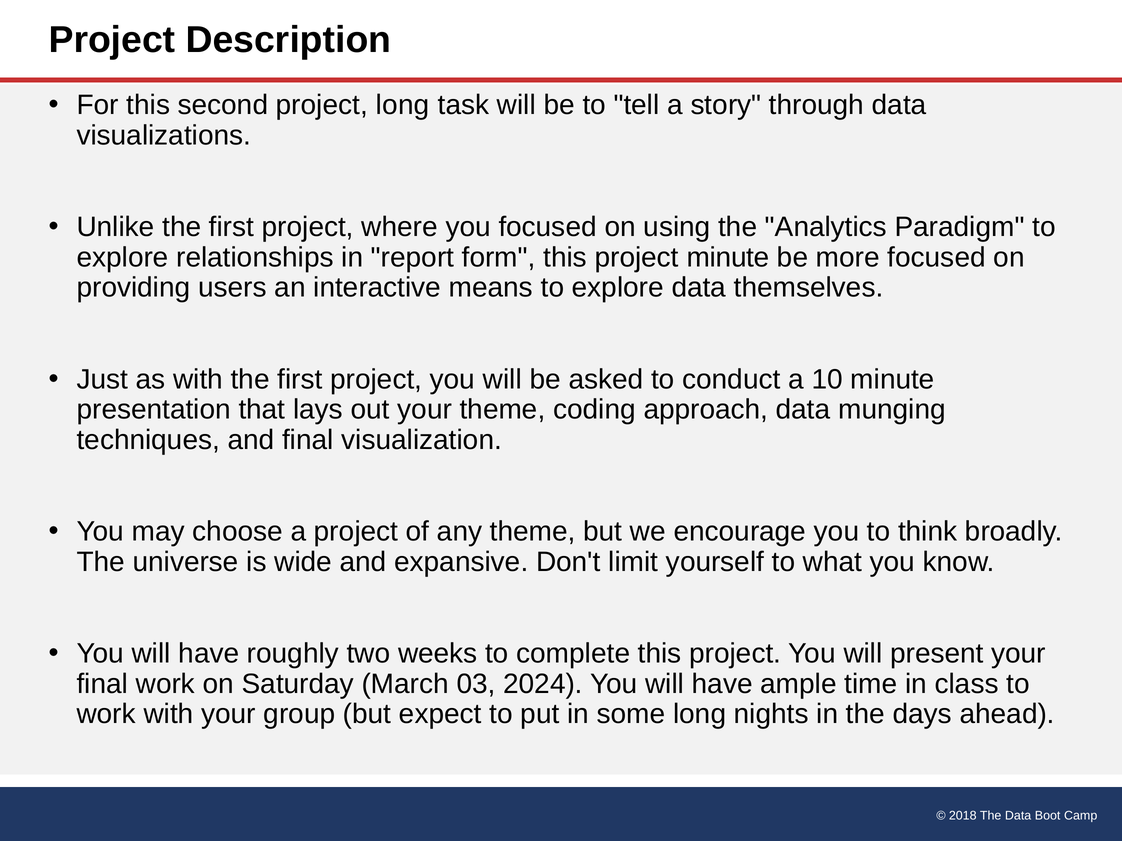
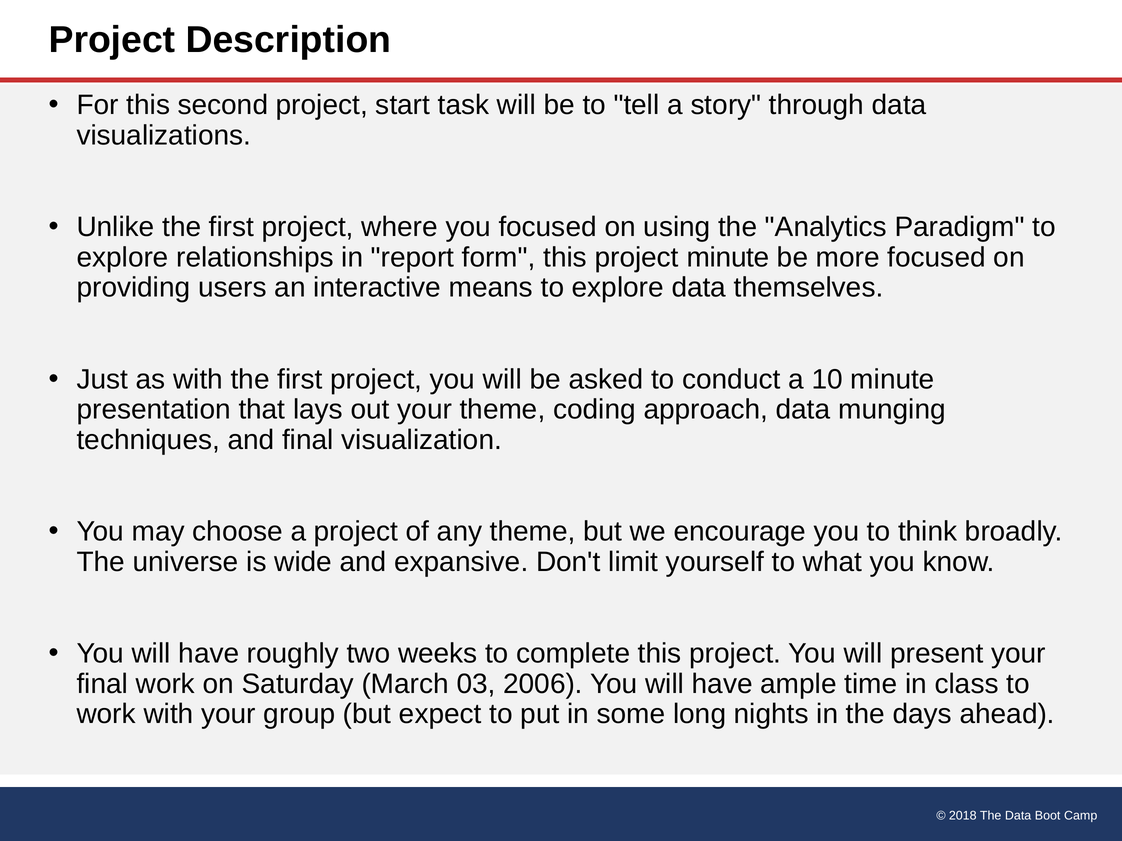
project long: long -> start (403, 105)
2024: 2024 -> 2006 (543, 684)
